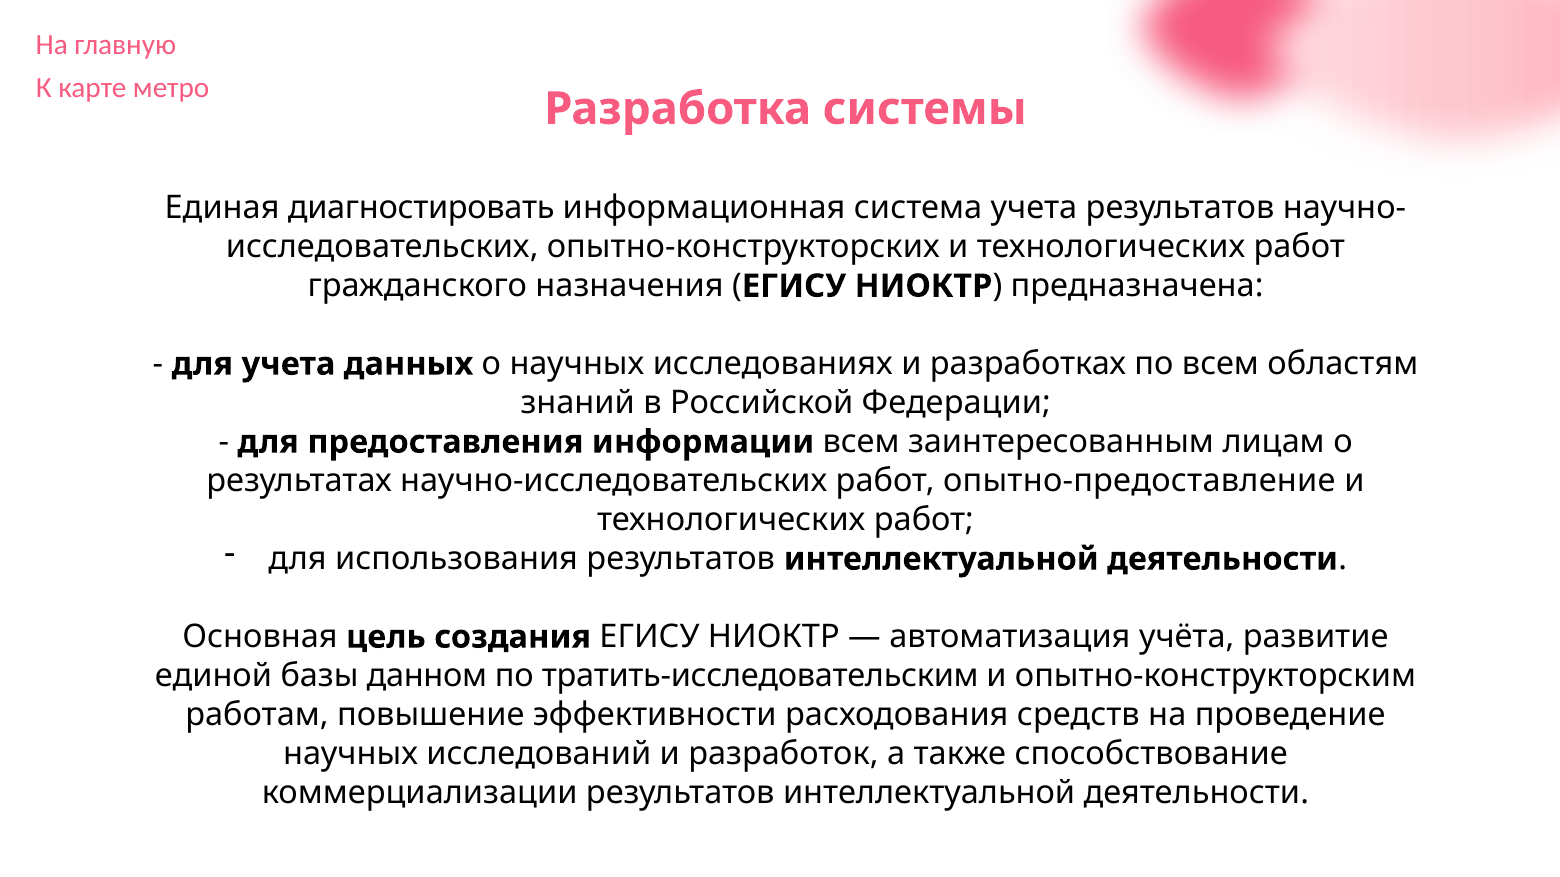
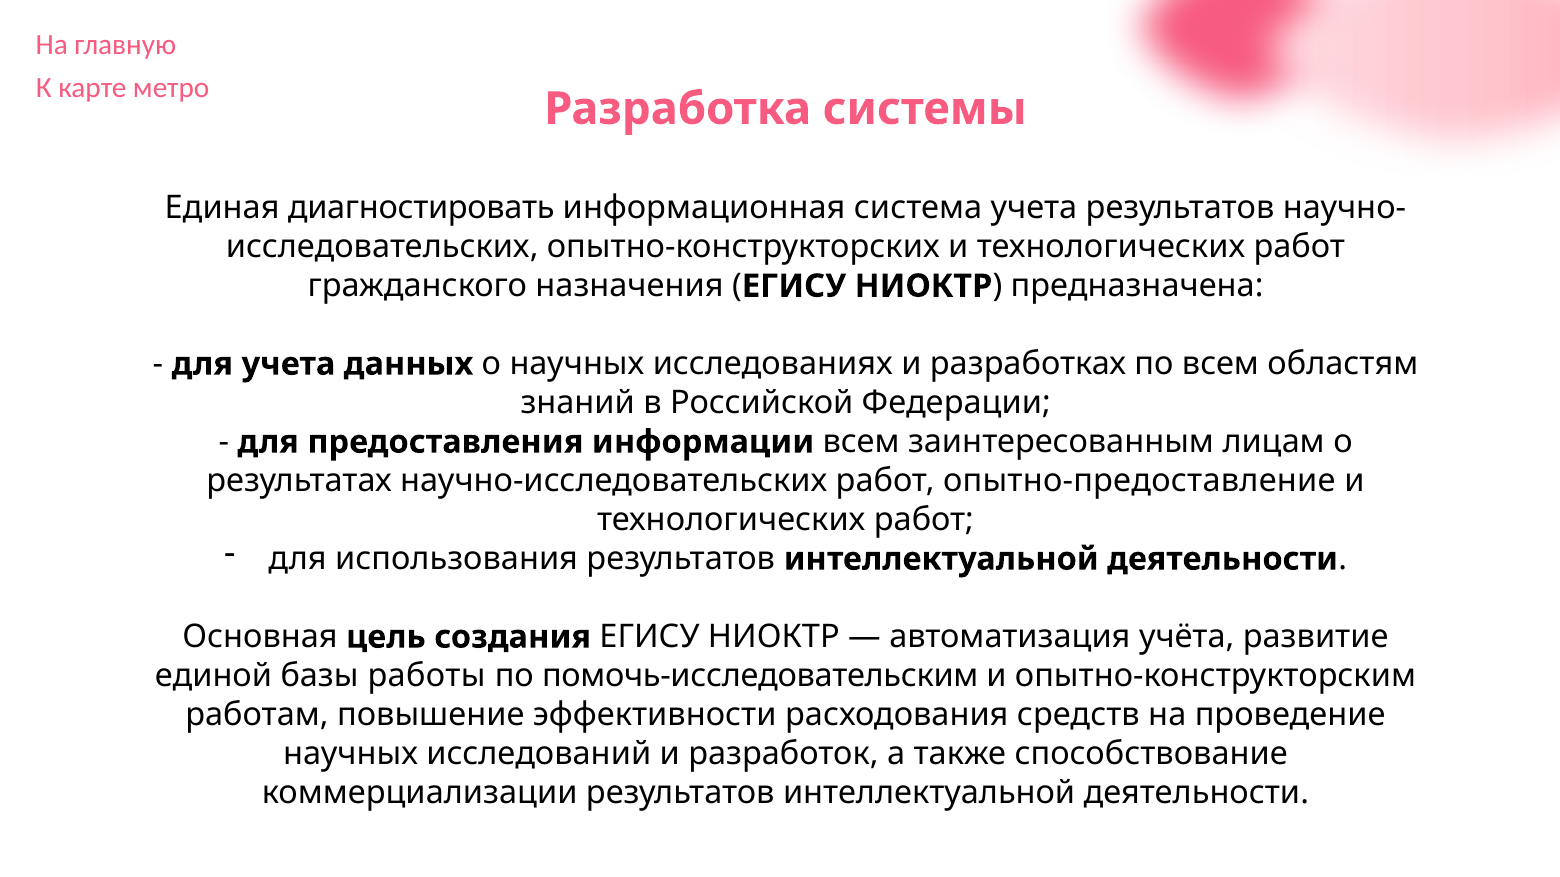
данном: данном -> работы (427, 676)
тратить-исследовательским: тратить-исследовательским -> помочь-исследовательским (760, 676)
